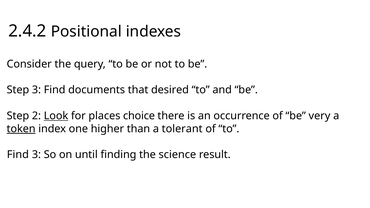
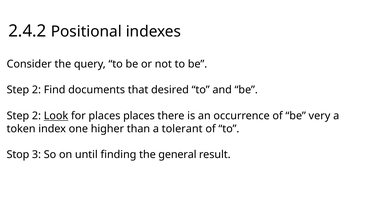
3: 3 -> 2 (36, 90)
places choice: choice -> places (139, 116)
token underline: present -> none (21, 129)
Find: Find -> Stop (18, 155)
science: science -> general (177, 155)
